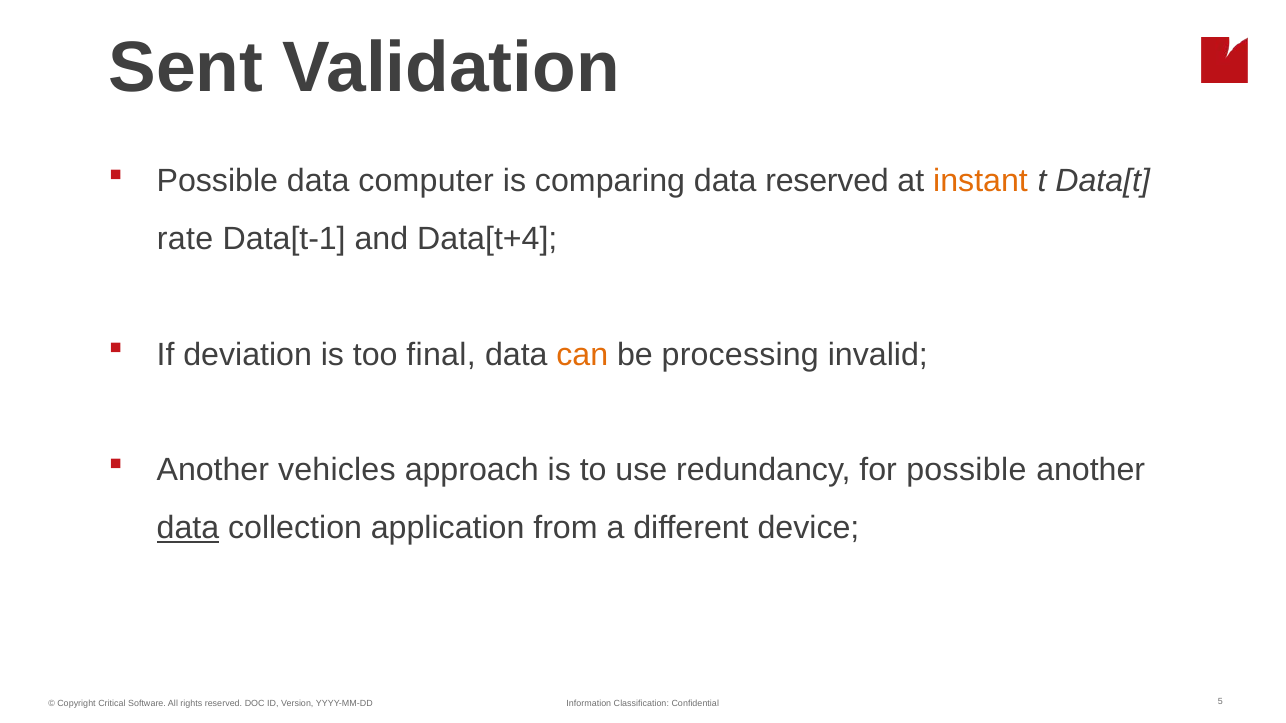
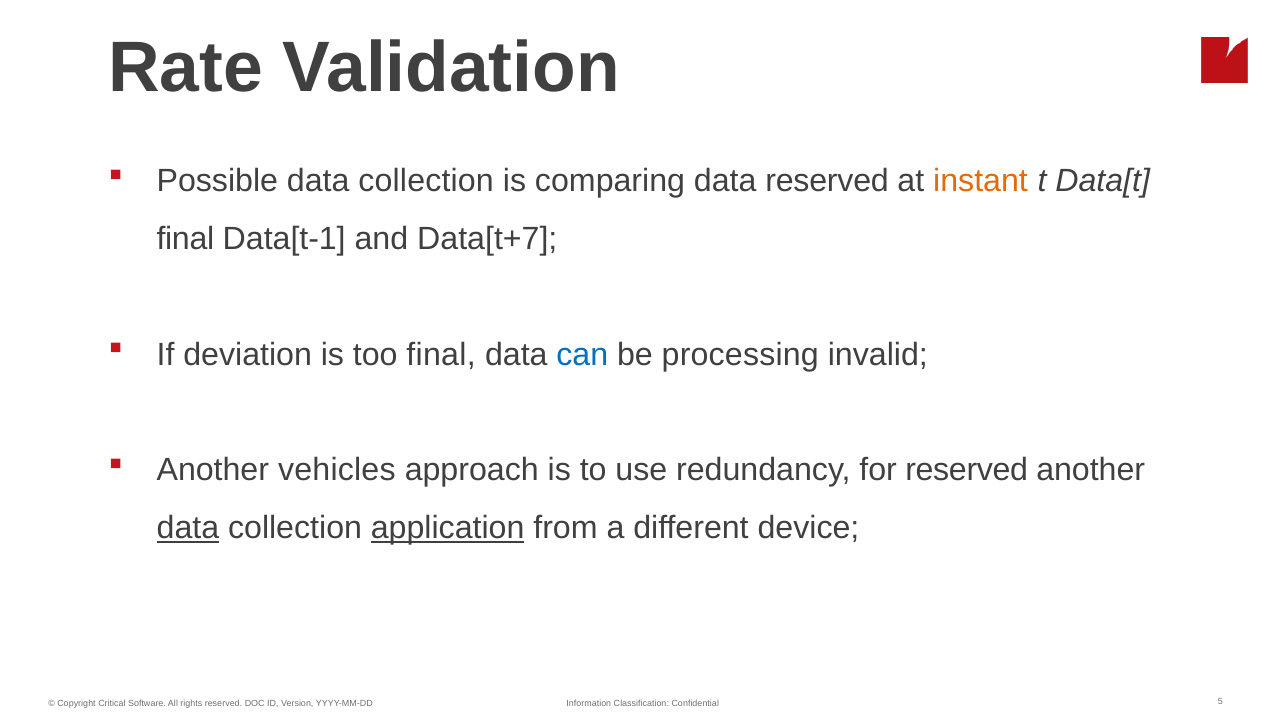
Sent: Sent -> Rate (186, 68)
Possible data computer: computer -> collection (426, 181)
rate: rate -> final (185, 239)
Data[t+4: Data[t+4 -> Data[t+7 (487, 239)
can colour: orange -> blue (582, 355)
for possible: possible -> reserved (967, 470)
application underline: none -> present (448, 528)
